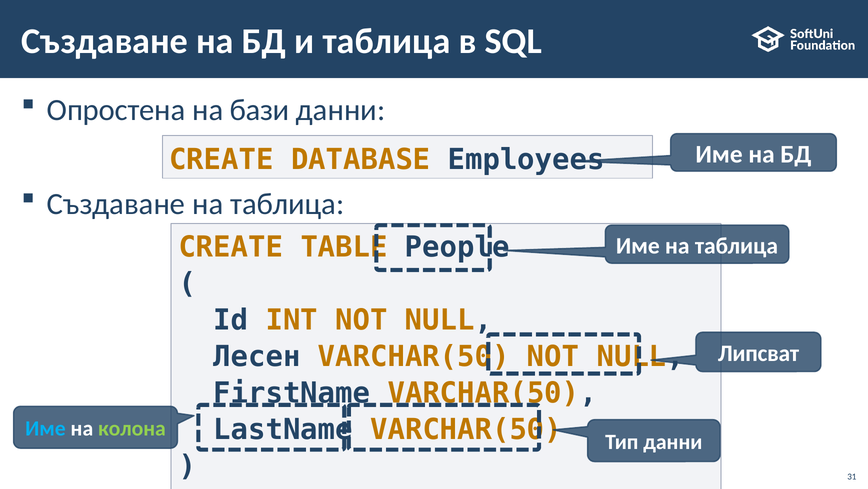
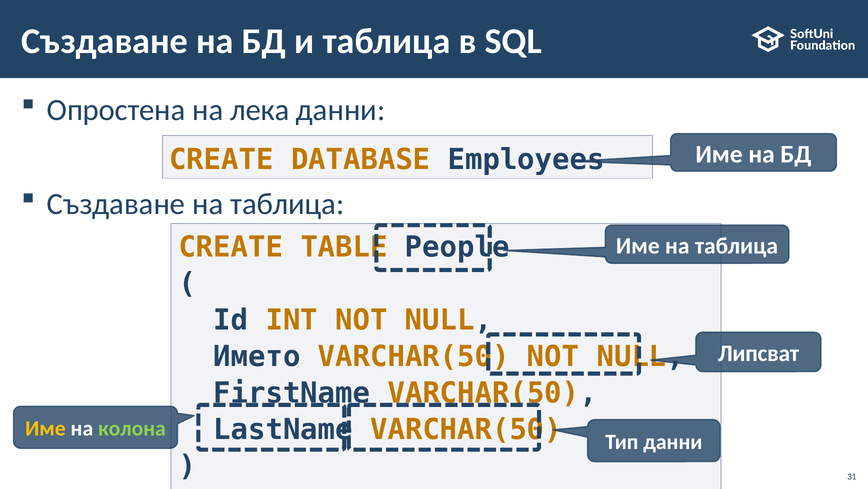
бази: бази -> лека (260, 110)
Лесен: Лесен -> Името (257, 356)
Име colour: light blue -> yellow (45, 428)
